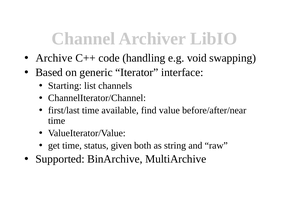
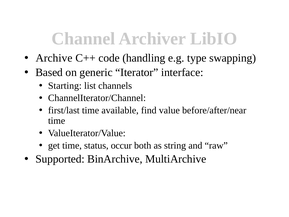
void: void -> type (197, 58)
given: given -> occur (121, 145)
